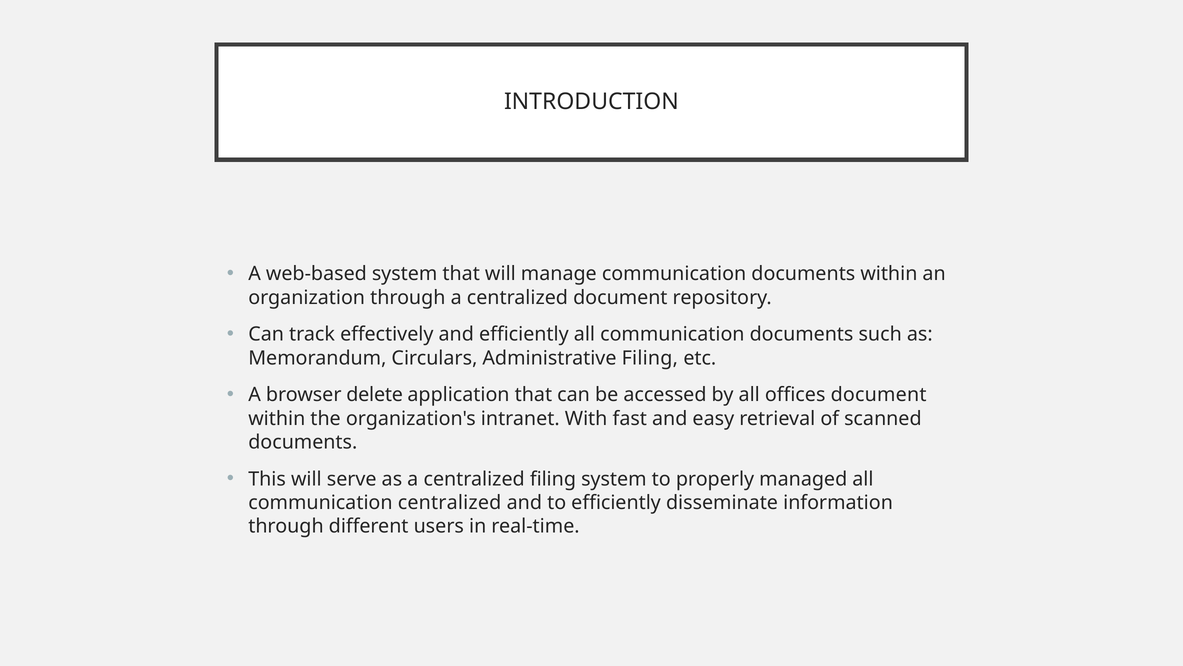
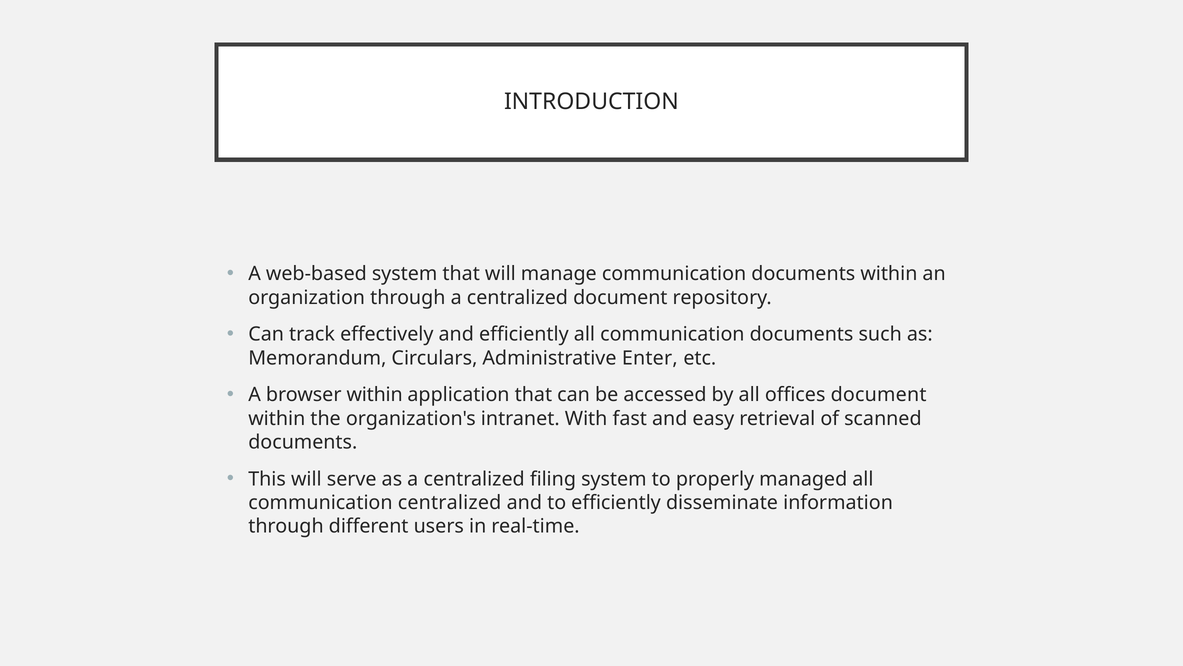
Administrative Filing: Filing -> Enter (650, 358)
browser delete: delete -> within (375, 395)
